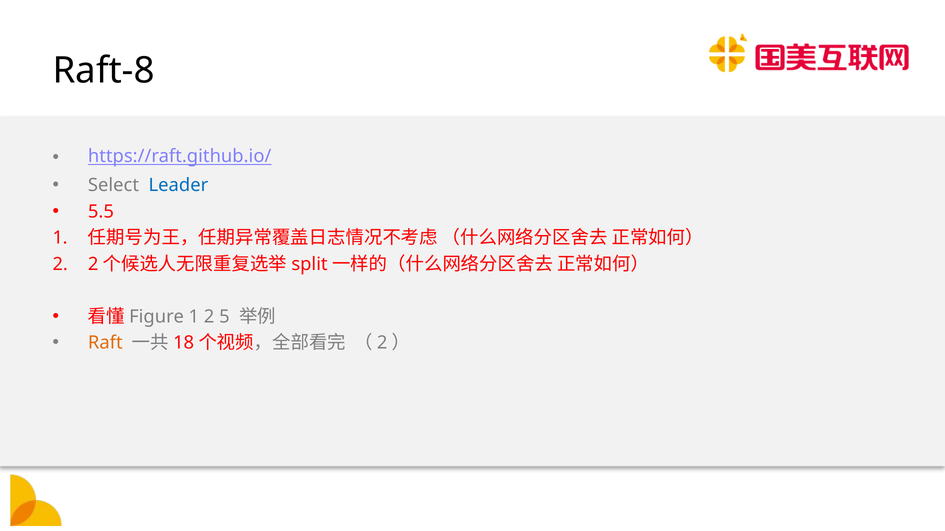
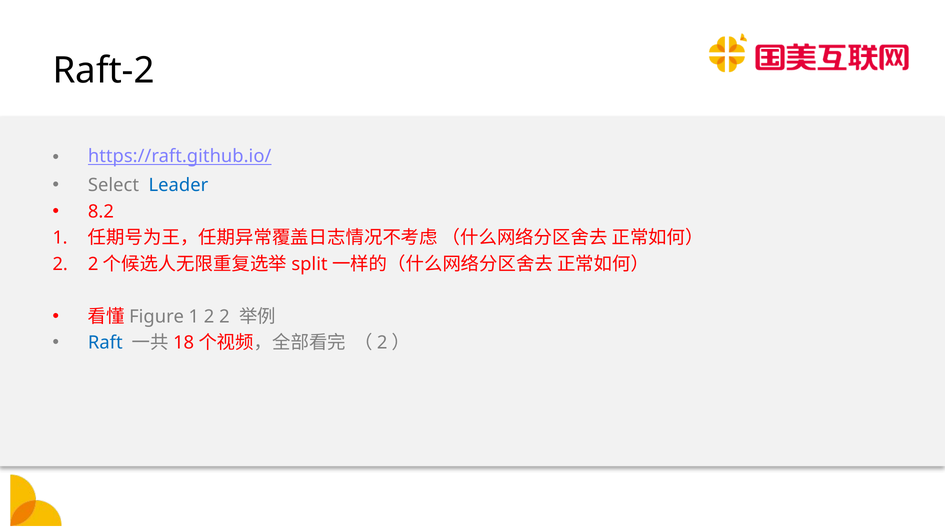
Raft-8: Raft-8 -> Raft-2 (104, 71)
5.5: 5.5 -> 8.2 (101, 212)
2 5: 5 -> 2 (224, 317)
Raft colour: orange -> blue (105, 343)
